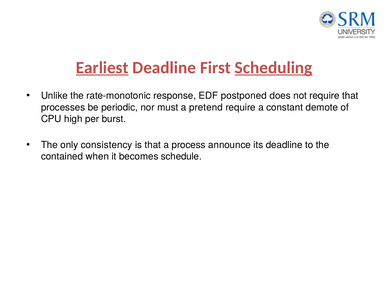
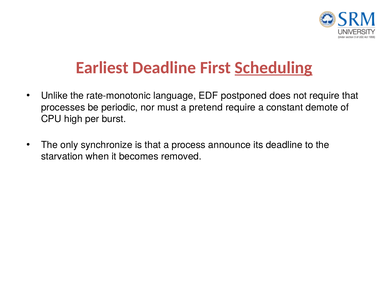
Earliest underline: present -> none (102, 68)
response: response -> language (175, 96)
consistency: consistency -> synchronize (107, 145)
contained: contained -> starvation (62, 156)
schedule: schedule -> removed (181, 156)
